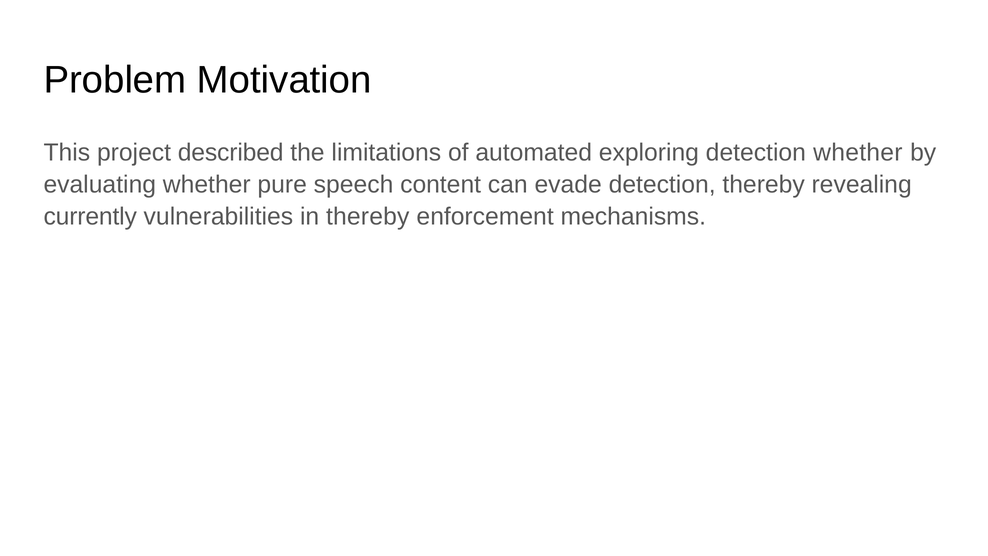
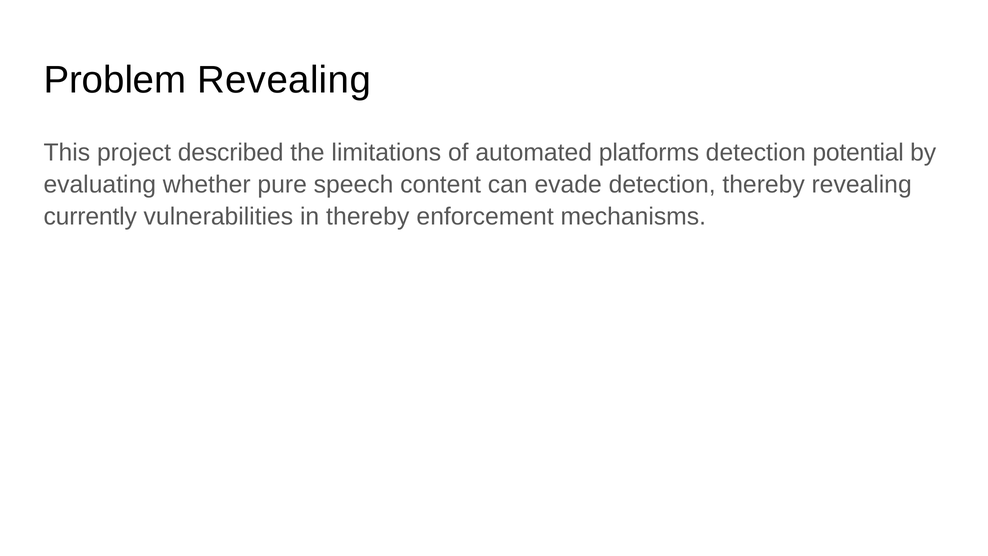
Problem Motivation: Motivation -> Revealing (284, 80)
exploring: exploring -> platforms (649, 153)
detection whether: whether -> potential (858, 153)
